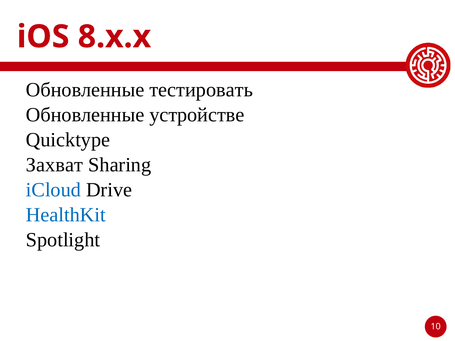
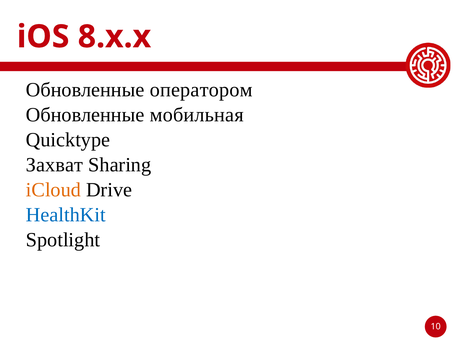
тестировать: тестировать -> оператором (201, 90)
устройстве: устройстве -> мобильная (197, 115)
iCloud colour: blue -> orange (53, 190)
